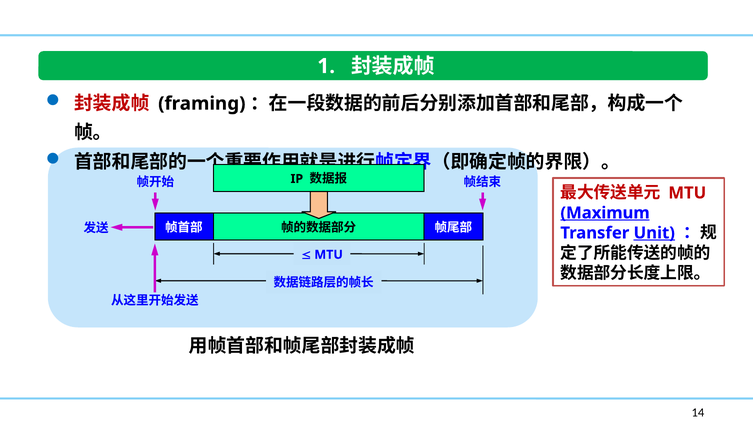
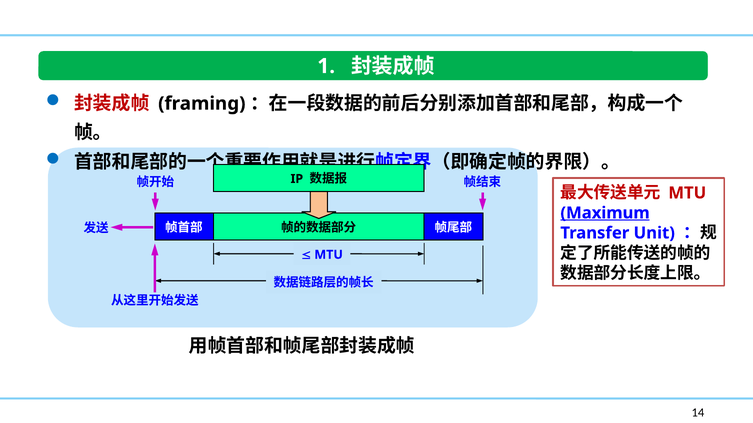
Unit underline: present -> none (654, 233)
